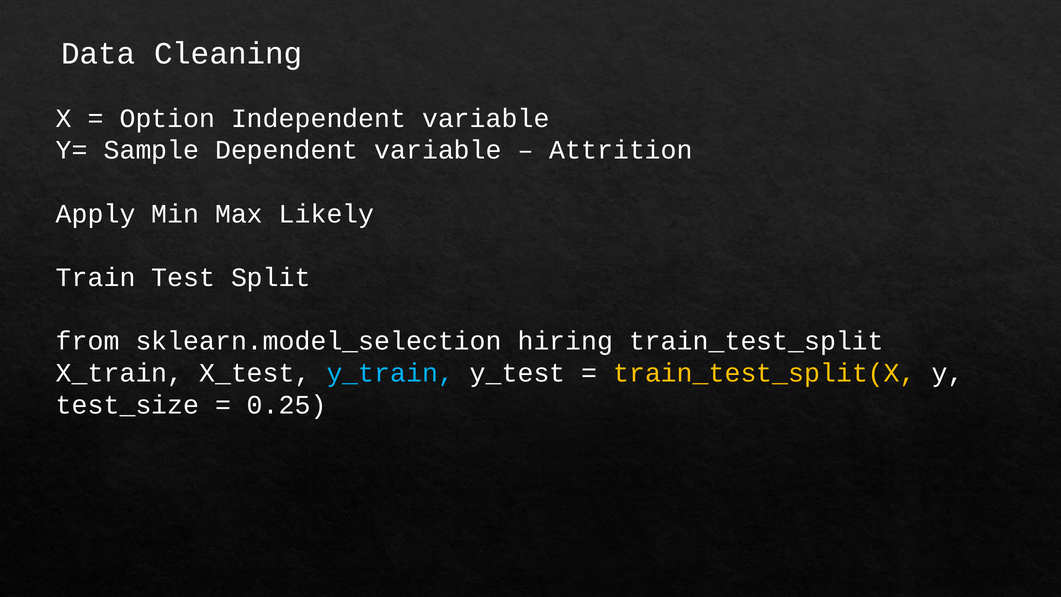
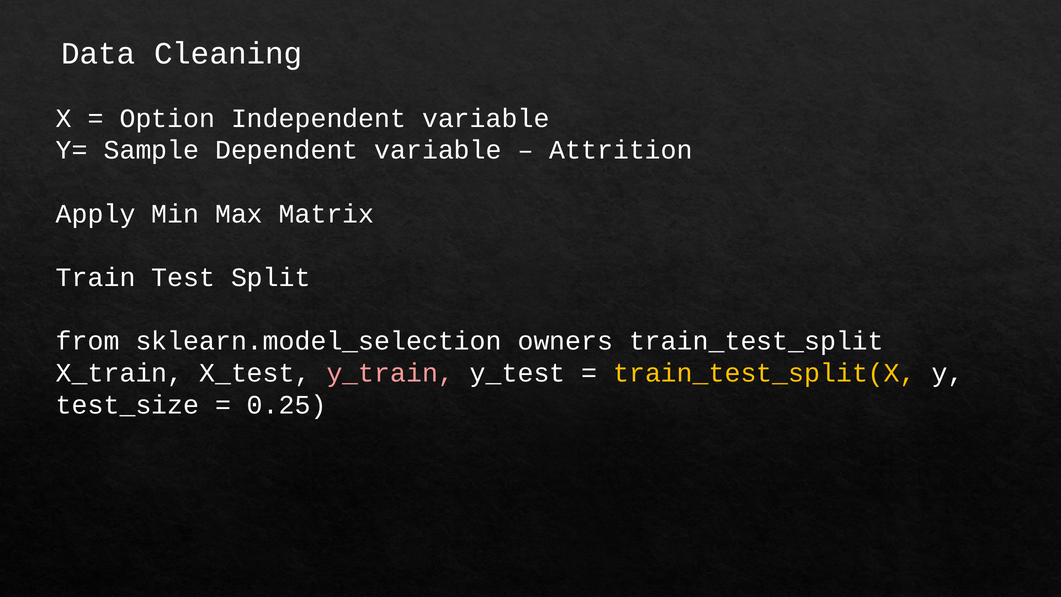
Likely: Likely -> Matrix (327, 214)
hiring: hiring -> owners (565, 341)
y_train colour: light blue -> pink (390, 373)
